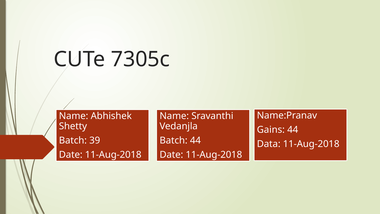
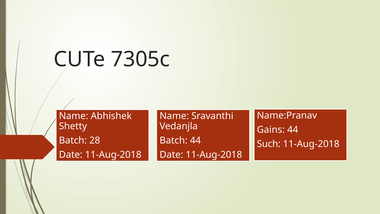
39: 39 -> 28 (95, 140)
Data: Data -> Such (269, 144)
